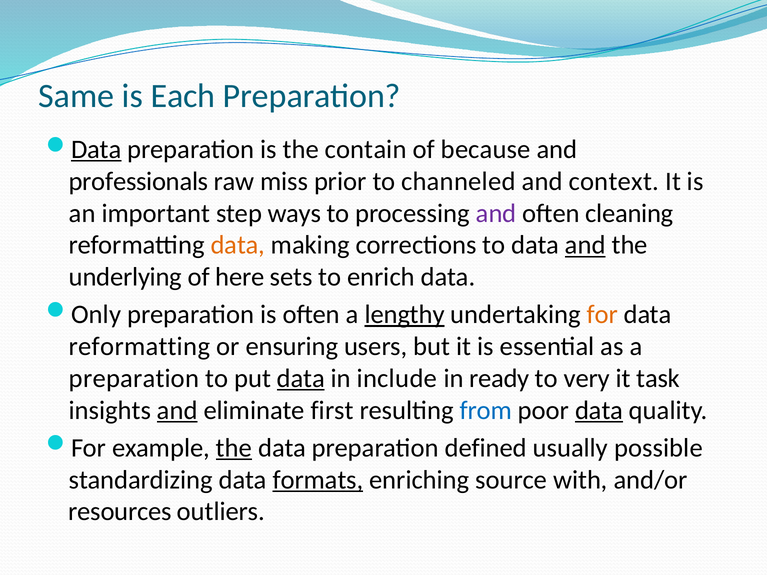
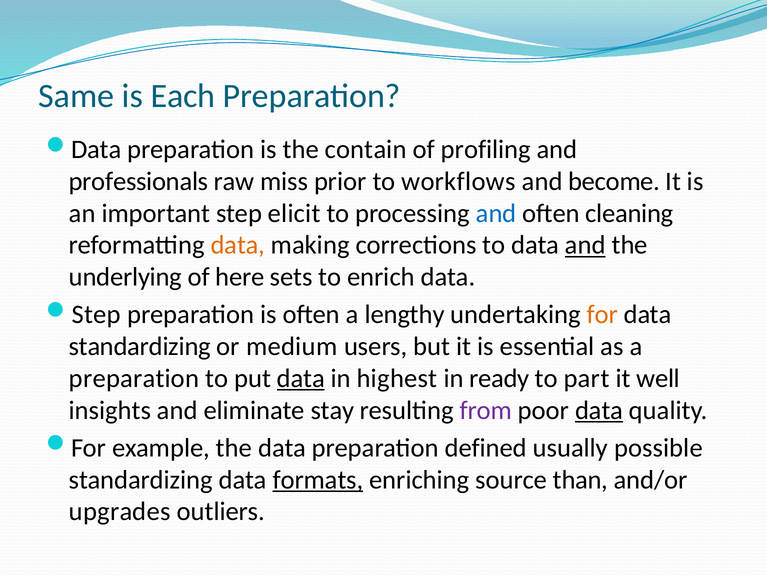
Data underline: present -> none (96, 149)
because: because -> profiling (486, 149)
channeled: channeled -> workflows (458, 181)
context: context -> become (614, 181)
ways: ways -> elicit (294, 213)
and colour: purple -> blue (496, 213)
Only: Only -> Step (96, 315)
lengthy underline: present -> none (405, 315)
reformatting: reformatting -> standardizing (140, 347)
ensuring: ensuring -> medium (292, 347)
include: include -> highest (397, 379)
very: very -> part (587, 379)
task: task -> well (658, 379)
and underline: present -> none (177, 411)
first: first -> stay (332, 411)
from colour: blue -> purple (486, 411)
the underline: present -> none (234, 448)
with: with -> than (581, 480)
resources: resources -> upgrades (120, 512)
